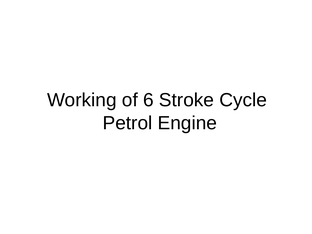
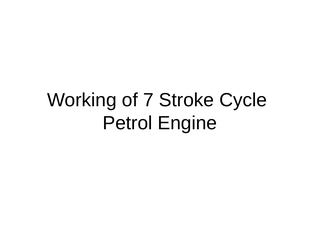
6: 6 -> 7 (148, 100)
